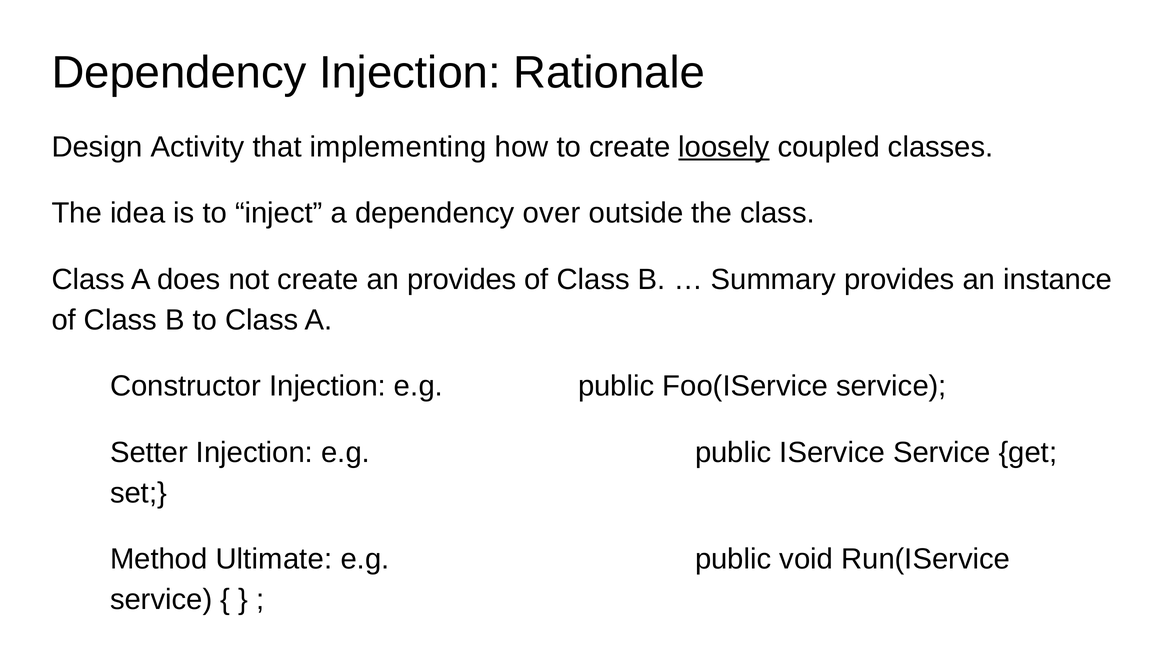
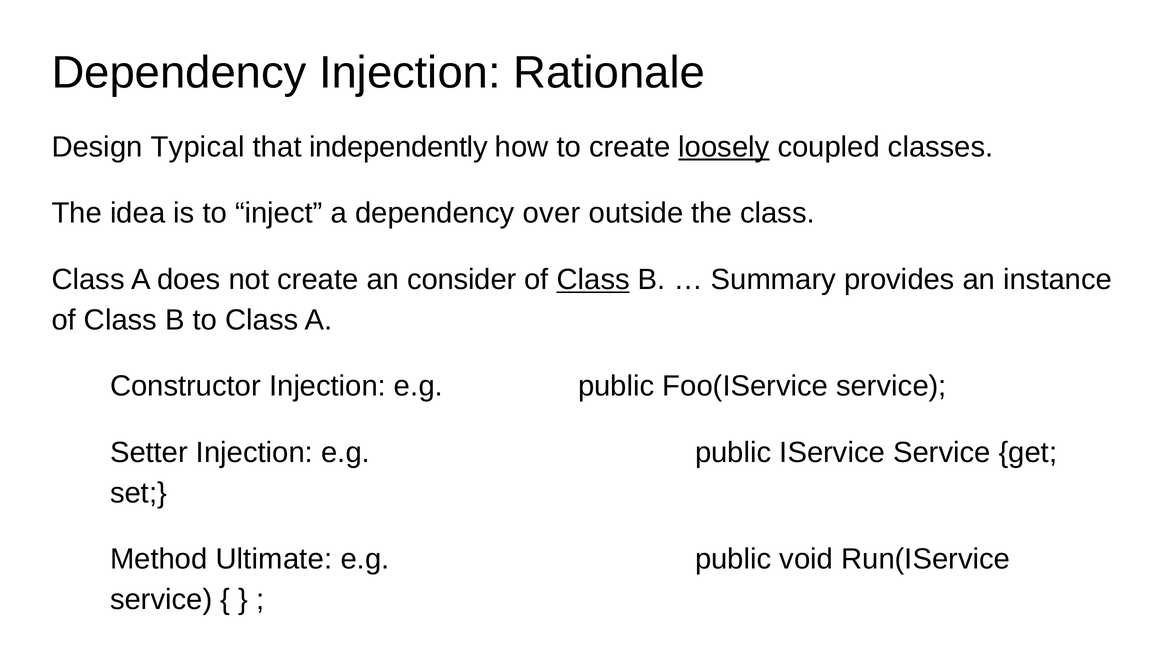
Activity: Activity -> Typical (198, 147)
implementing: implementing -> independently (398, 147)
an provides: provides -> consider (462, 280)
Class underline: none -> present (593, 280)
